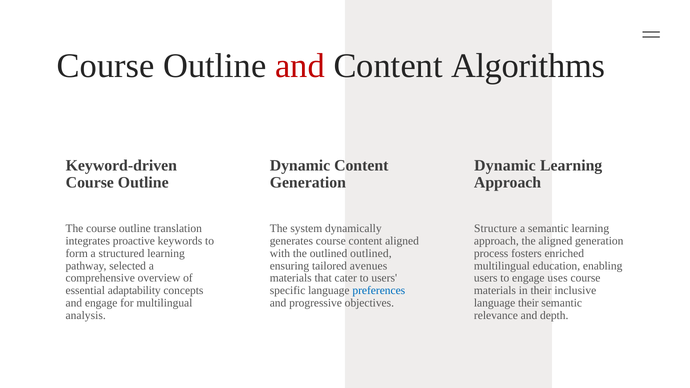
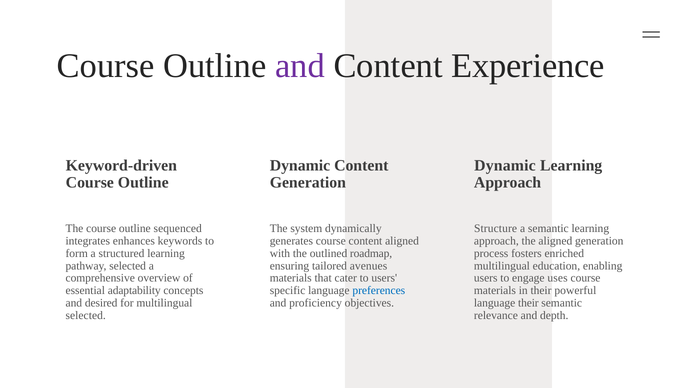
and colour: red -> purple (300, 66)
Algorithms: Algorithms -> Experience (528, 66)
translation: translation -> sequenced (178, 229)
proactive: proactive -> enhances (134, 241)
outlined outlined: outlined -> roadmap (371, 253)
inclusive: inclusive -> powerful (575, 291)
and engage: engage -> desired (101, 303)
progressive: progressive -> proficiency (316, 303)
analysis: analysis -> selected (86, 316)
